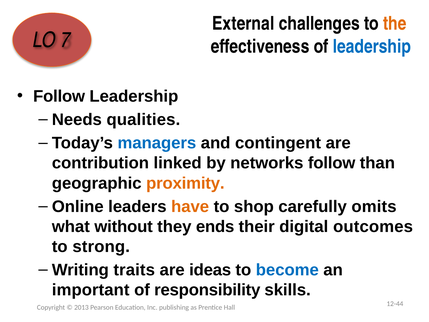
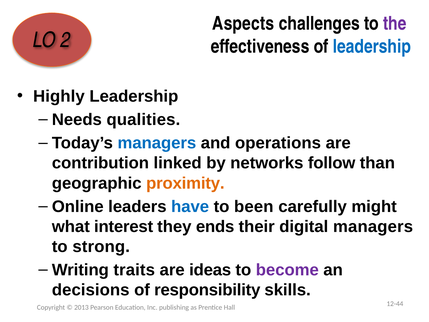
External: External -> Aspects (243, 24)
the colour: orange -> purple (395, 24)
7: 7 -> 2 (65, 40)
Follow: Follow -> Highly (59, 96)
contingent: contingent -> operations (278, 143)
have colour: orange -> blue (190, 206)
shop: shop -> been (254, 206)
omits: omits -> might (374, 206)
without: without -> interest (124, 226)
digital outcomes: outcomes -> managers (373, 226)
become colour: blue -> purple (287, 270)
important: important -> decisions (91, 290)
